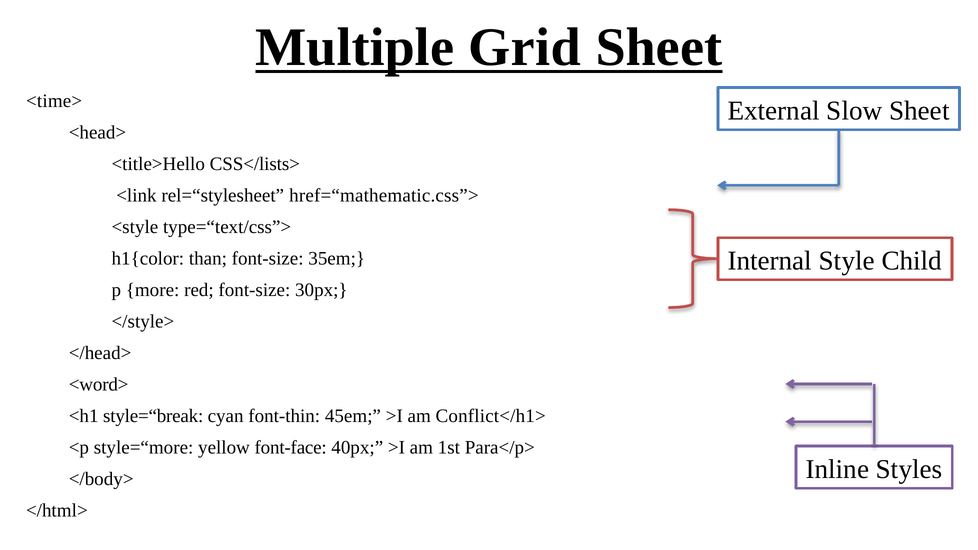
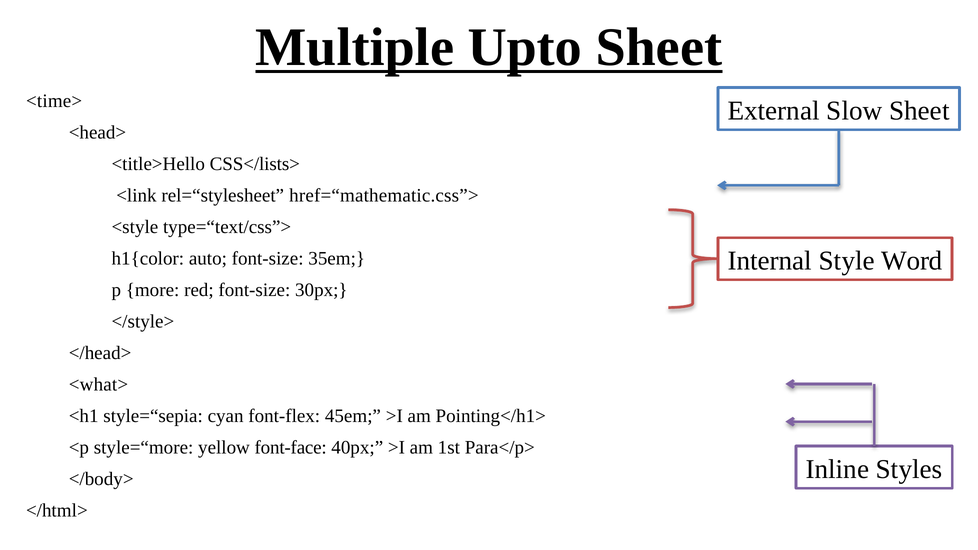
Grid: Grid -> Upto (525, 48)
Child: Child -> Word (912, 261)
than: than -> auto (208, 258)
<word>: <word> -> <what> (98, 385)
style=“break: style=“break -> style=“sepia (153, 416)
font-thin: font-thin -> font-flex (284, 416)
Conflict</h1>: Conflict</h1> -> Pointing</h1> (491, 416)
